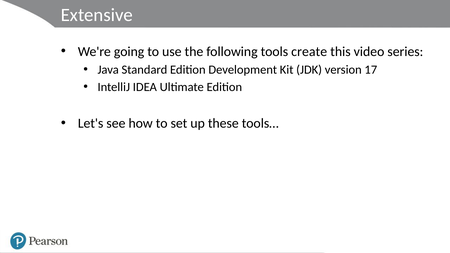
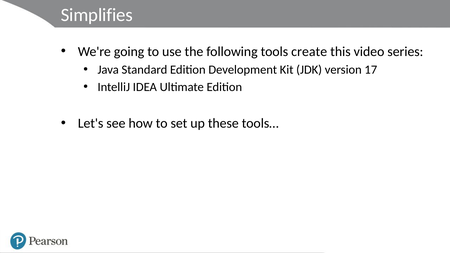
Extensive: Extensive -> Simplifies (97, 15)
